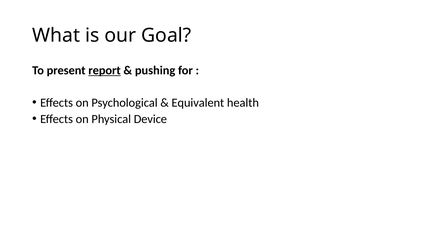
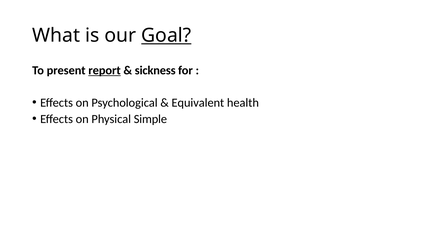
Goal underline: none -> present (166, 36)
pushing: pushing -> sickness (155, 70)
Device: Device -> Simple (150, 119)
